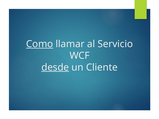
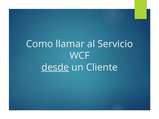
Como underline: present -> none (40, 44)
